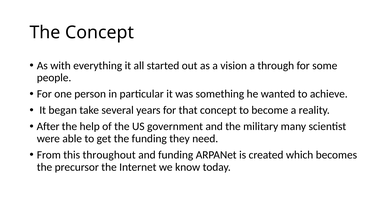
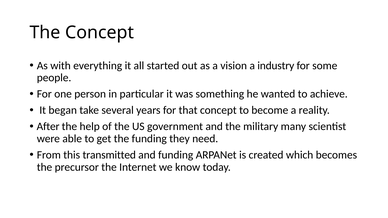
through: through -> industry (276, 66)
throughout: throughout -> transmitted (109, 155)
